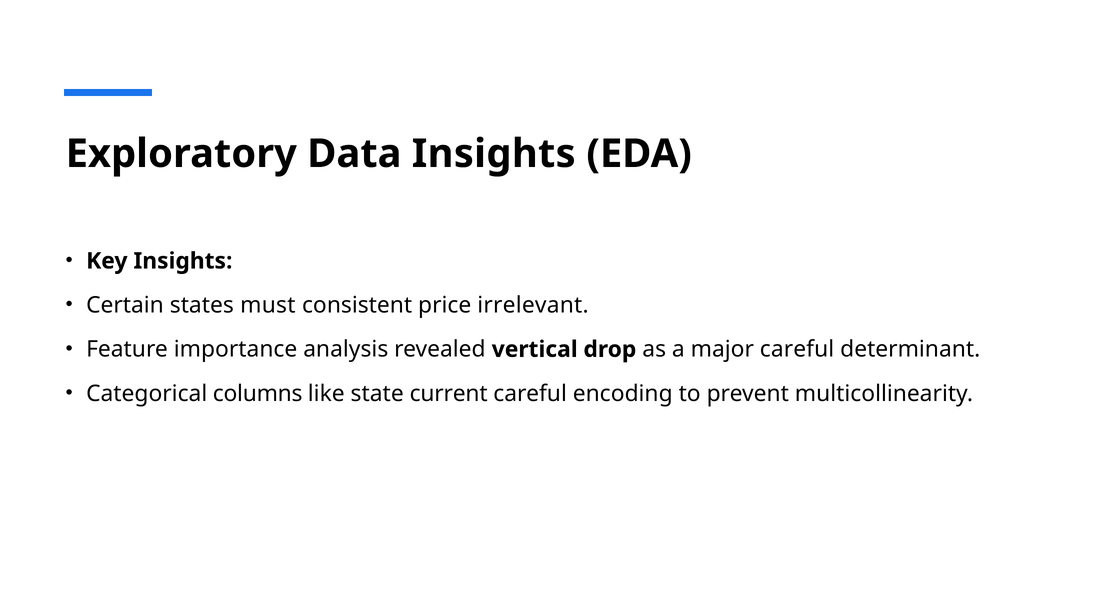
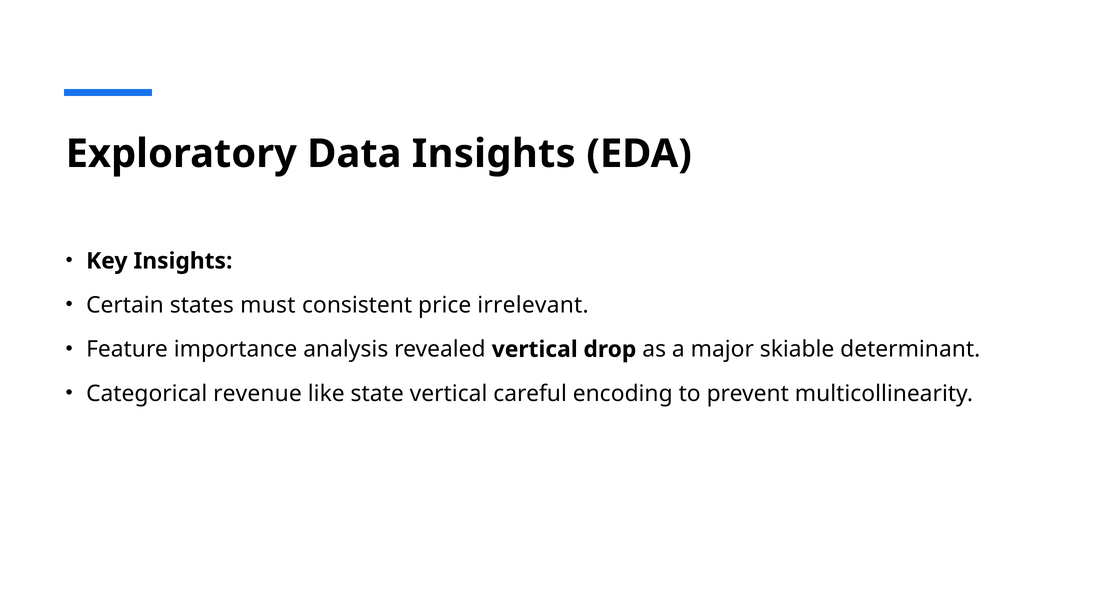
major careful: careful -> skiable (797, 350)
columns: columns -> revenue (257, 394)
state current: current -> vertical (449, 394)
